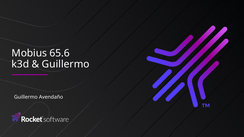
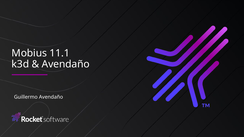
65.6: 65.6 -> 11.1 (60, 53)
Guillermo: Guillermo -> Avendaño (66, 64)
